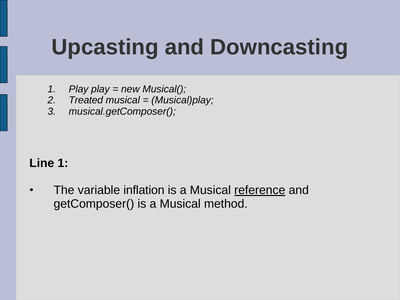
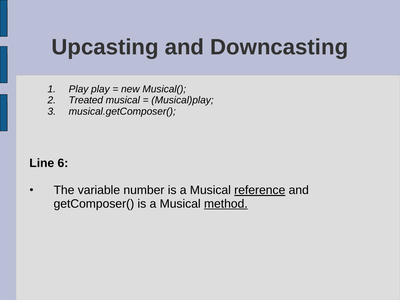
Line 1: 1 -> 6 (63, 163)
inflation: inflation -> number (144, 190)
method underline: none -> present (226, 204)
